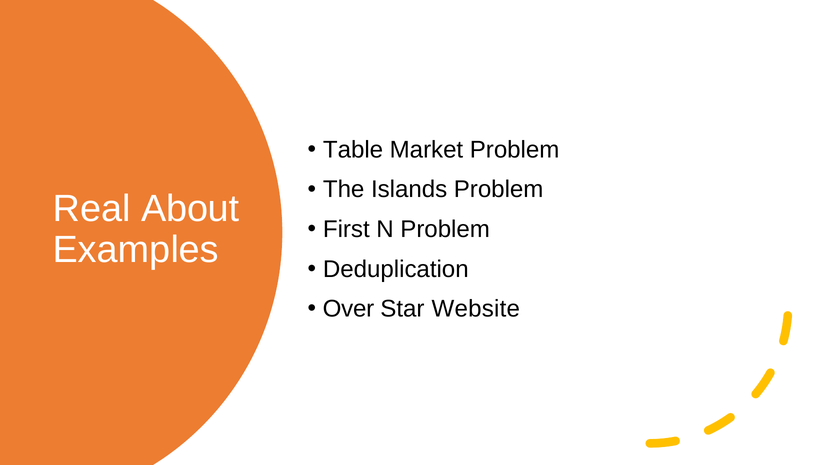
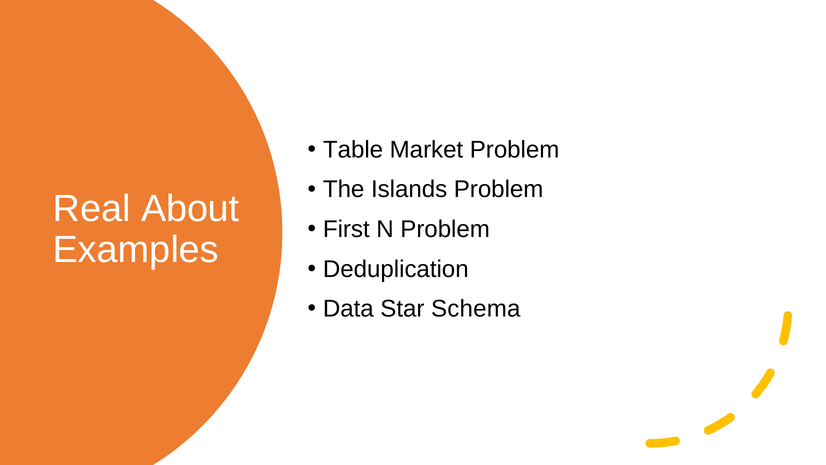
Over: Over -> Data (348, 309)
Website: Website -> Schema (476, 309)
